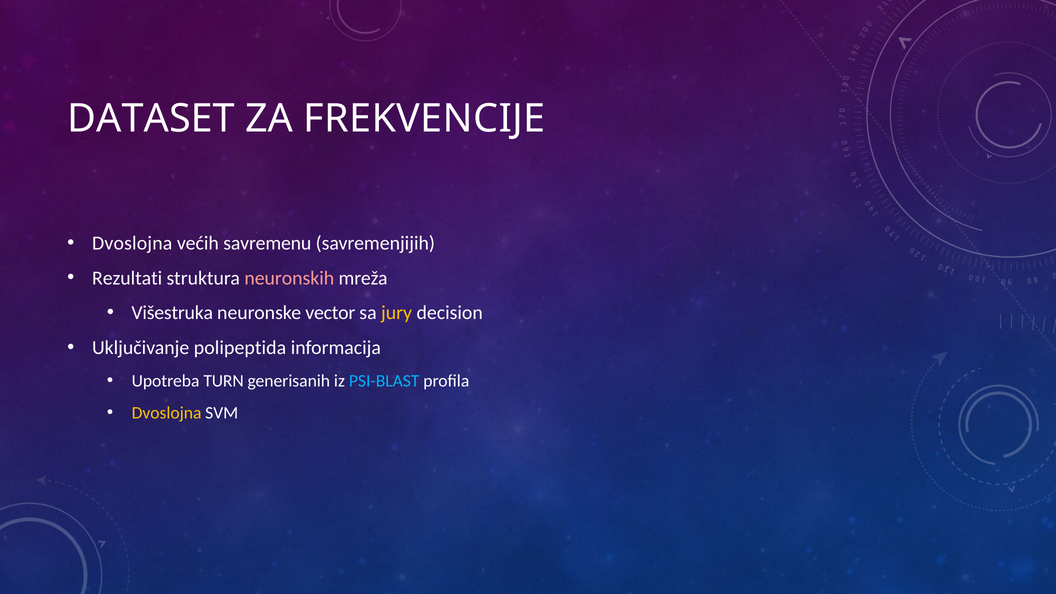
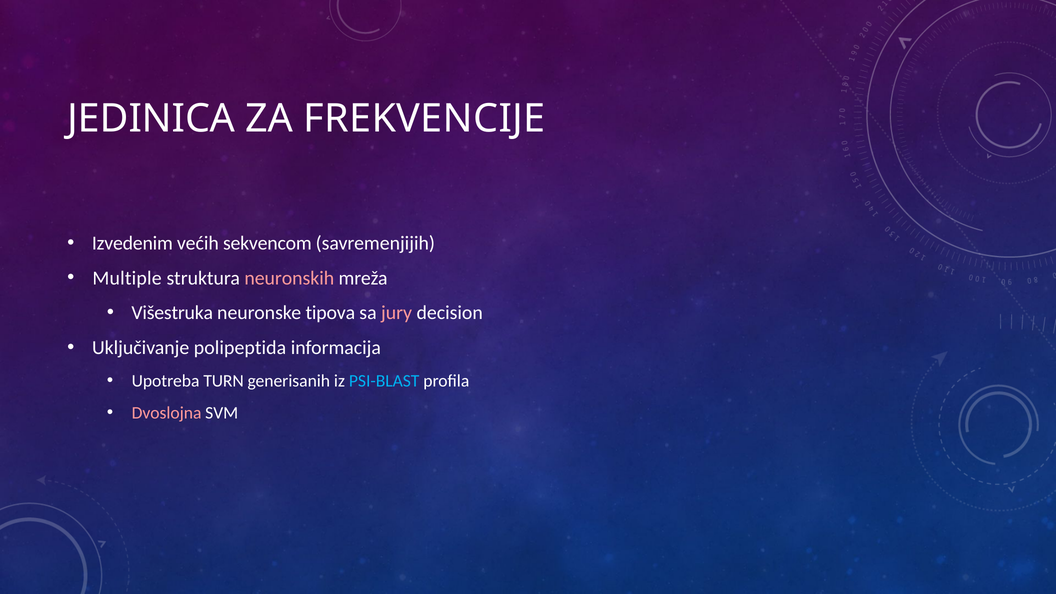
DATASET: DATASET -> JEDINICA (151, 119)
Dvoslojna: Dvoslojna -> Izvedenim (132, 243)
savremenu: savremenu -> sekvencom (267, 243)
Rezultati: Rezultati -> Multiple (127, 278)
vector: vector -> tipova (330, 313)
jury colour: yellow -> pink (397, 313)
Dvoslojna colour: yellow -> pink (167, 413)
